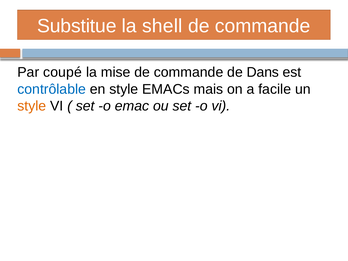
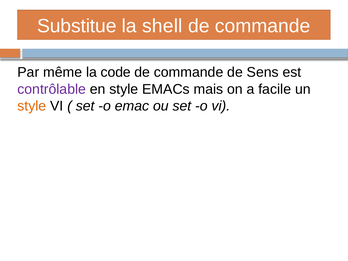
coupé: coupé -> même (63, 72)
mise: mise -> code (116, 72)
Dans: Dans -> Sens (263, 72)
contrôlable colour: blue -> purple (52, 89)
